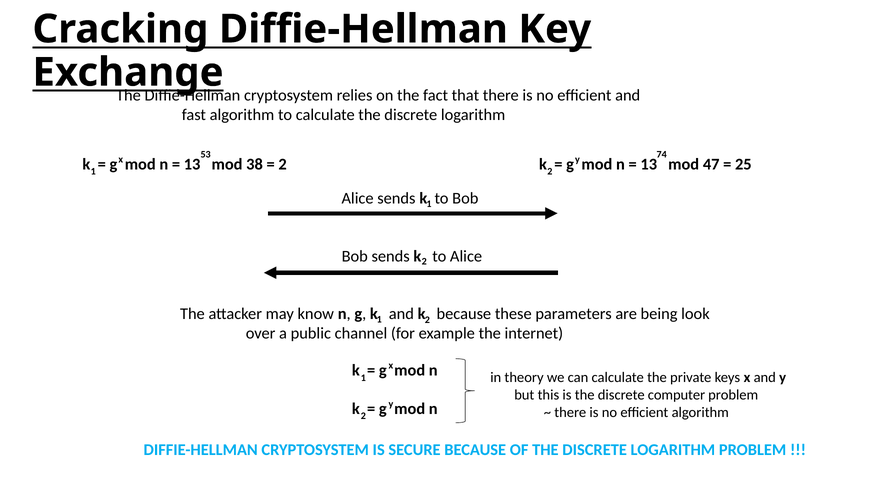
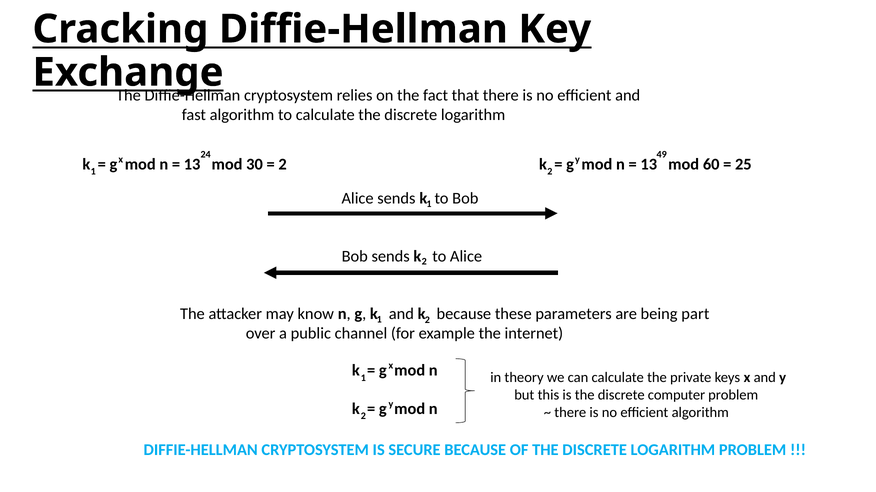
74: 74 -> 49 (662, 154)
53: 53 -> 24 (206, 155)
47: 47 -> 60 (711, 164)
38: 38 -> 30 (255, 164)
look: look -> part (695, 314)
